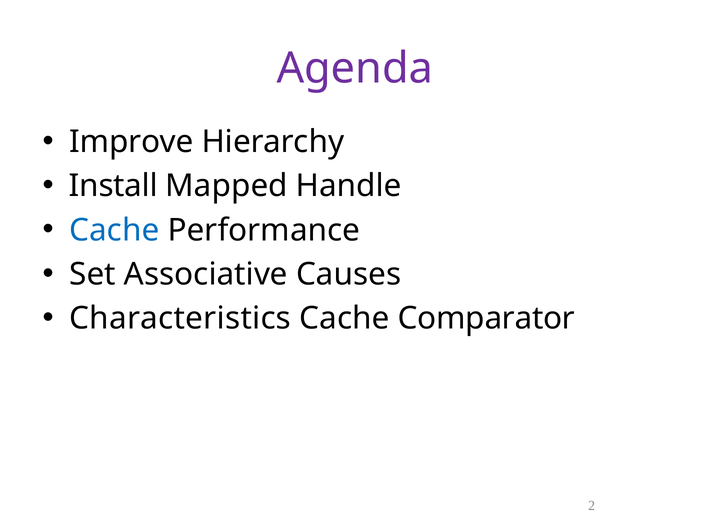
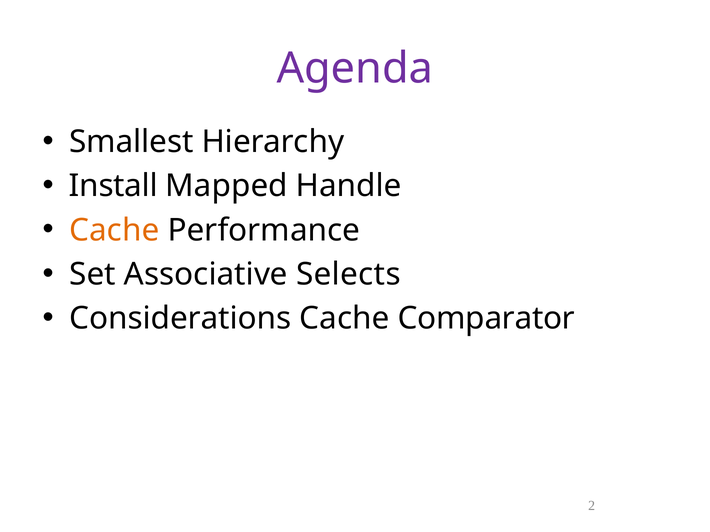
Improve: Improve -> Smallest (131, 142)
Cache colour: blue -> orange (114, 230)
Causes: Causes -> Selects (348, 275)
Characteristics: Characteristics -> Considerations (180, 319)
